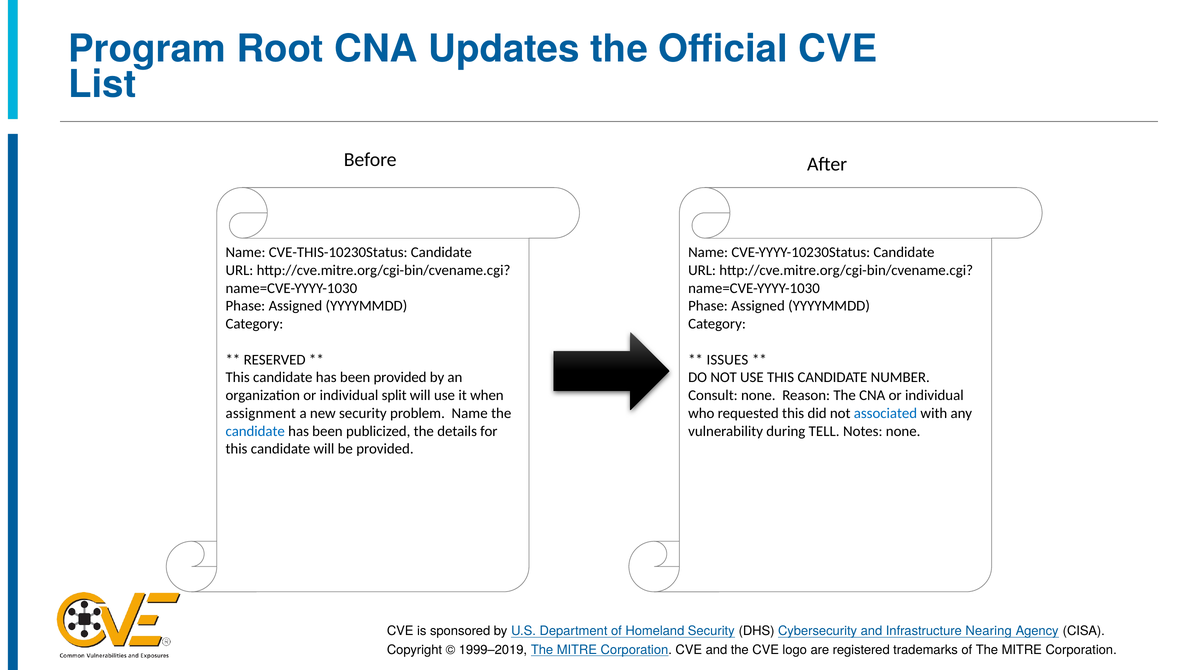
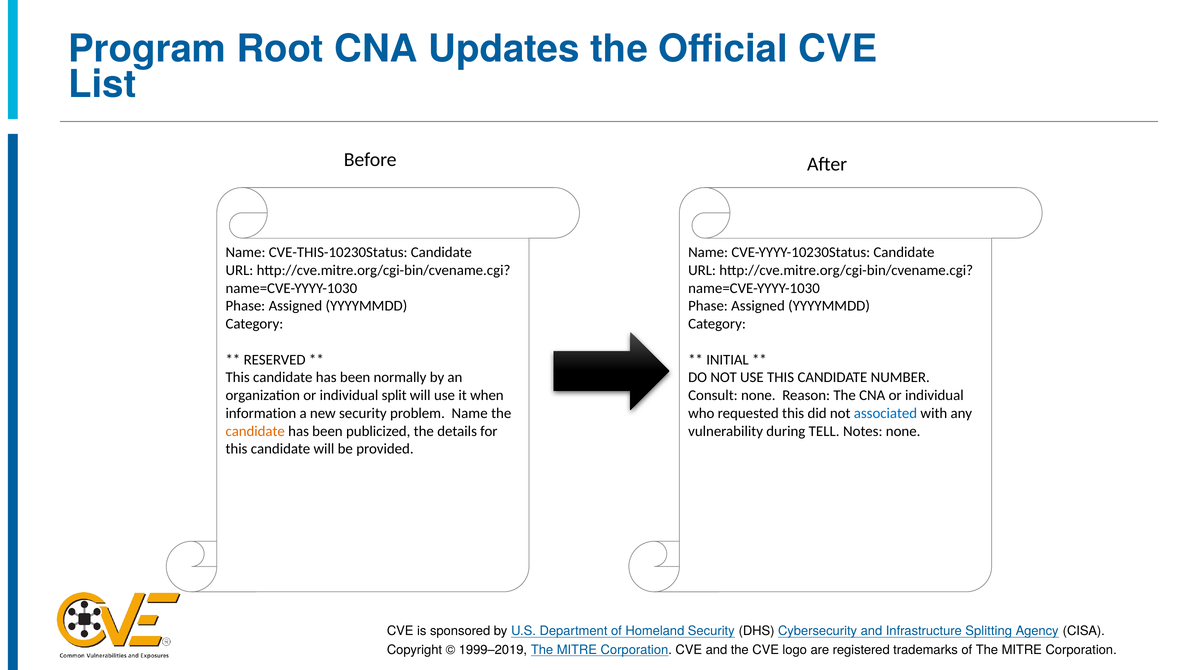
ISSUES: ISSUES -> INITIAL (727, 360)
been provided: provided -> normally (400, 377)
assignment: assignment -> information (261, 413)
candidate colour: blue -> orange (255, 431)
Nearing: Nearing -> Splitting (989, 631)
